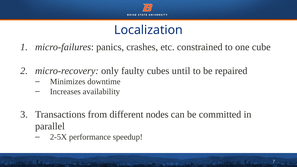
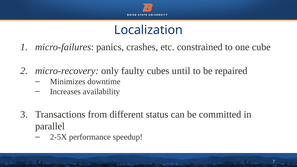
nodes: nodes -> status (157, 114)
